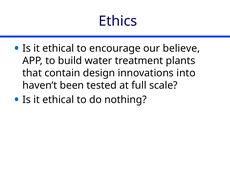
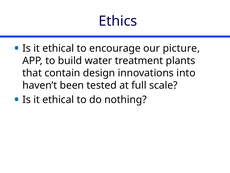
believe: believe -> picture (181, 48)
